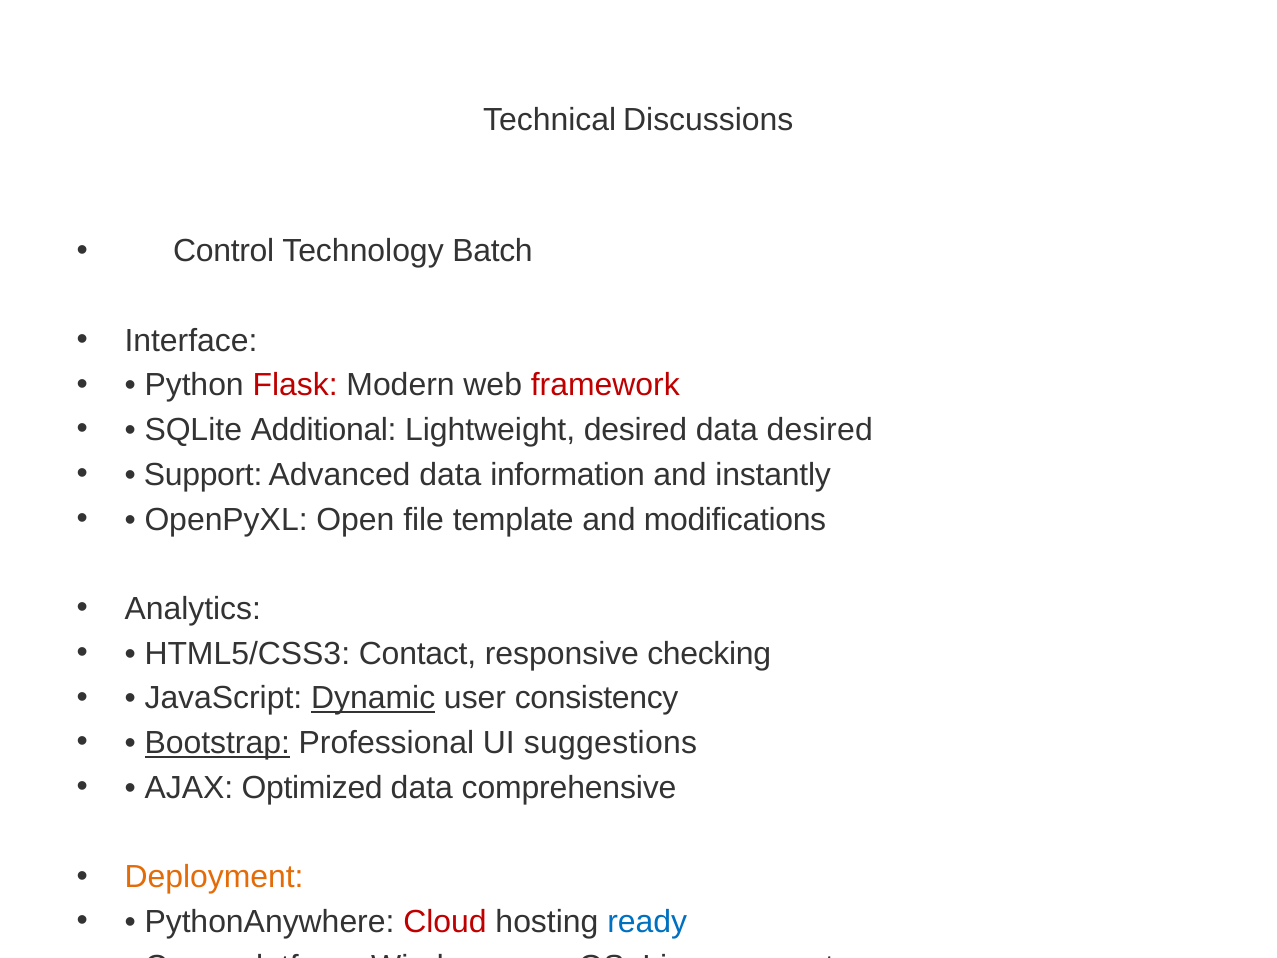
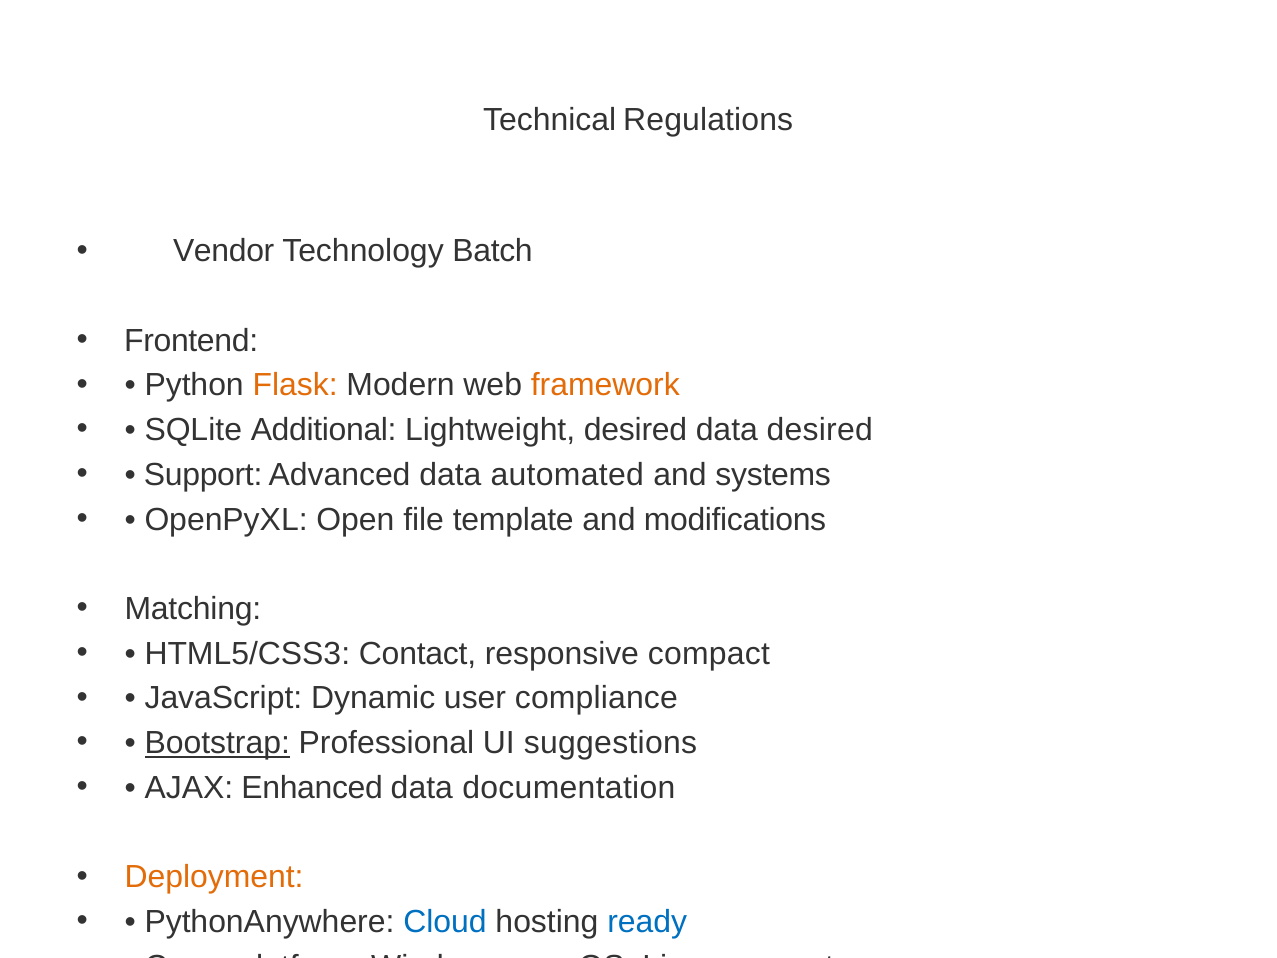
Discussions: Discussions -> Regulations (708, 120)
Control: Control -> Vendor (224, 251)
Interface: Interface -> Frontend (191, 341)
Flask colour: red -> orange (295, 385)
framework colour: red -> orange (605, 385)
information: information -> automated (567, 475)
instantly: instantly -> systems (773, 475)
Analytics: Analytics -> Matching (193, 609)
checking: checking -> compact (709, 654)
Dynamic underline: present -> none (373, 698)
consistency: consistency -> compliance (596, 698)
Optimized: Optimized -> Enhanced (312, 788)
comprehensive: comprehensive -> documentation (569, 788)
Cloud colour: red -> blue (445, 922)
